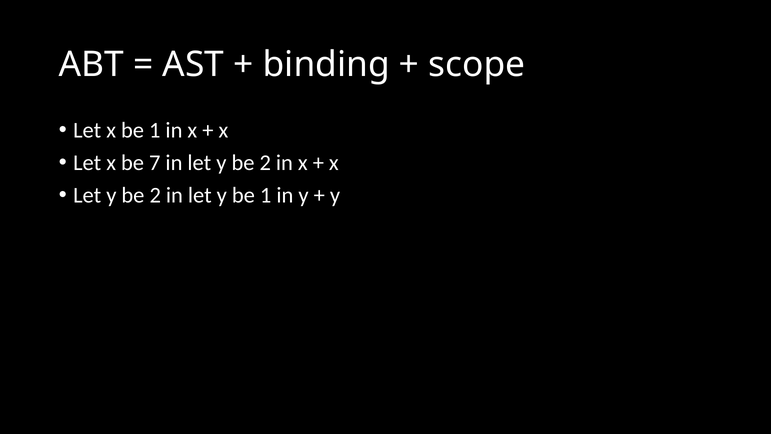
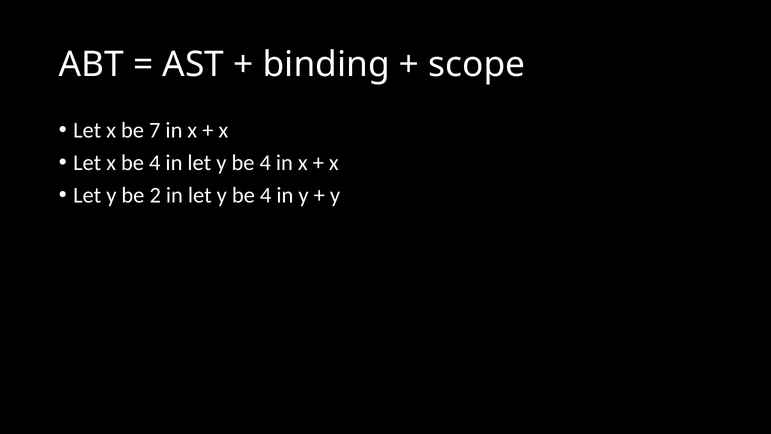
x be 1: 1 -> 7 (155, 130)
x be 7: 7 -> 4 (155, 163)
2: 2 -> 4 (265, 163)
1: 1 -> 4 (266, 195)
